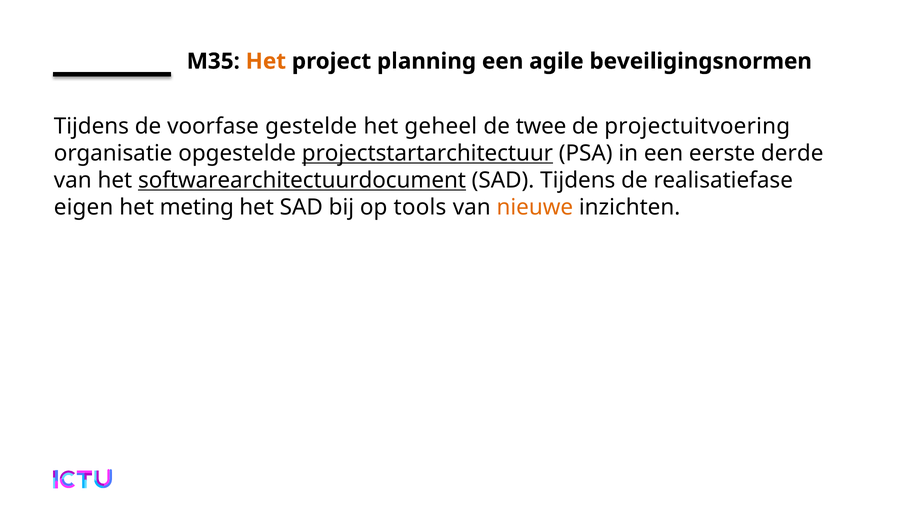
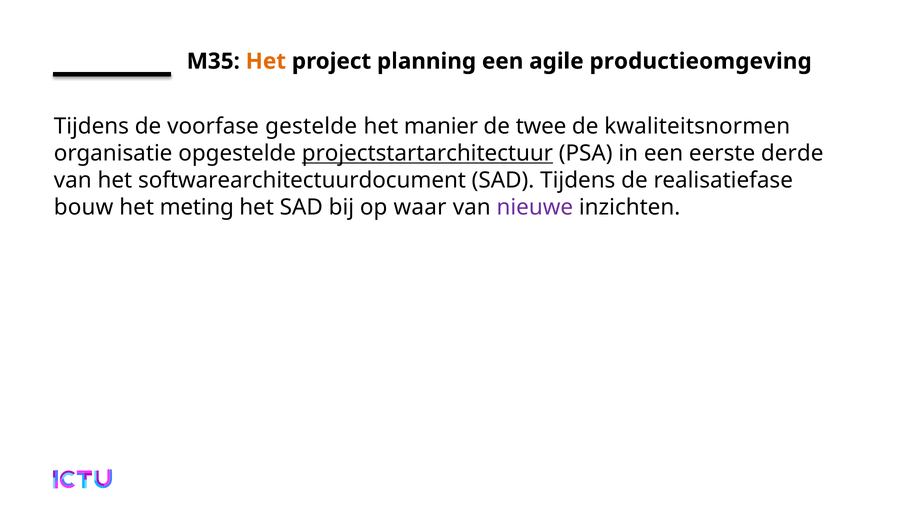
beveiligingsnormen: beveiligingsnormen -> productieomgeving (701, 61)
geheel: geheel -> manier (441, 126)
projectuitvoering: projectuitvoering -> kwaliteitsnormen (697, 126)
softwarearchitectuurdocument underline: present -> none (302, 180)
eigen: eigen -> bouw (84, 207)
tools: tools -> waar (420, 207)
nieuwe colour: orange -> purple (535, 207)
